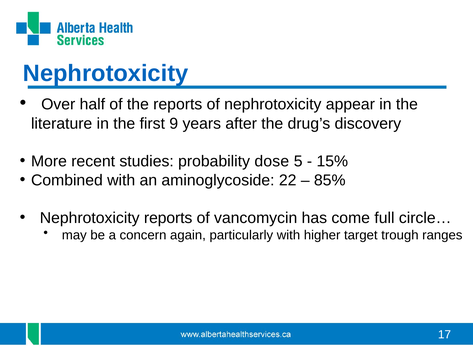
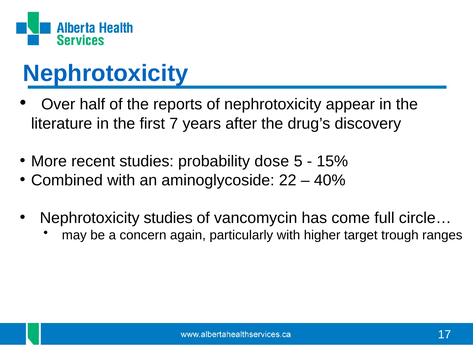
9: 9 -> 7 (174, 124)
85%: 85% -> 40% (330, 181)
Nephrotoxicity reports: reports -> studies (168, 218)
